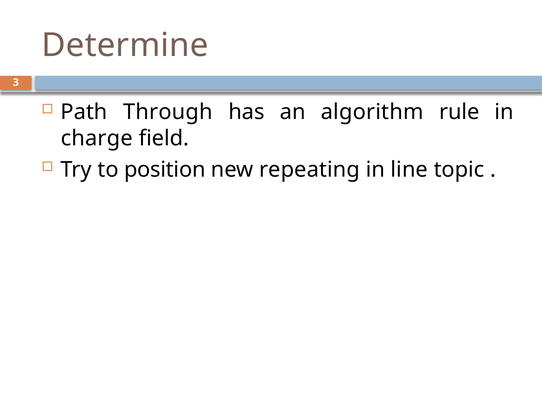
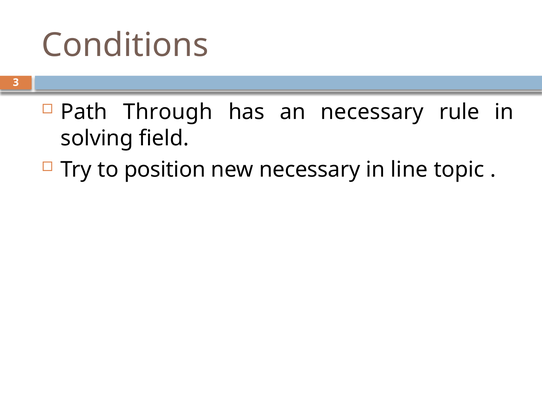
Determine: Determine -> Conditions (125, 45)
an algorithm: algorithm -> necessary (372, 112)
charge: charge -> solving (97, 138)
new repeating: repeating -> necessary (310, 170)
